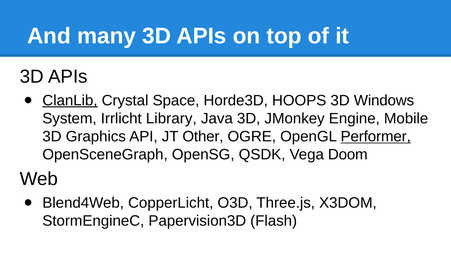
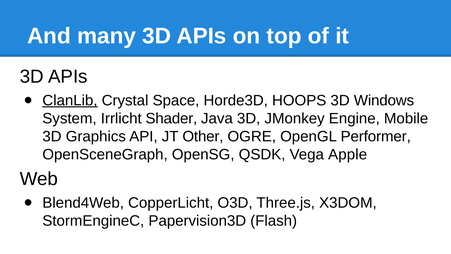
Library: Library -> Shader (171, 118)
Performer underline: present -> none (376, 136)
Doom: Doom -> Apple (348, 154)
